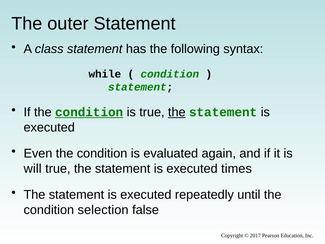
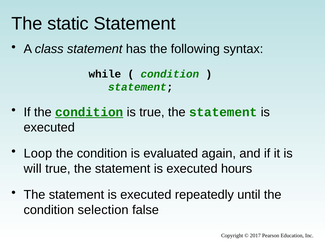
outer: outer -> static (68, 24)
the underline: present -> none (177, 112)
Even: Even -> Loop (38, 153)
times: times -> hours (237, 168)
